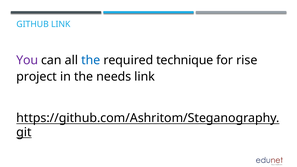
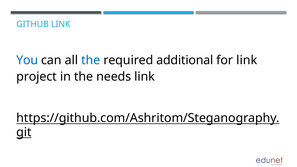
You colour: purple -> blue (27, 60)
technique: technique -> additional (185, 60)
for rise: rise -> link (247, 60)
